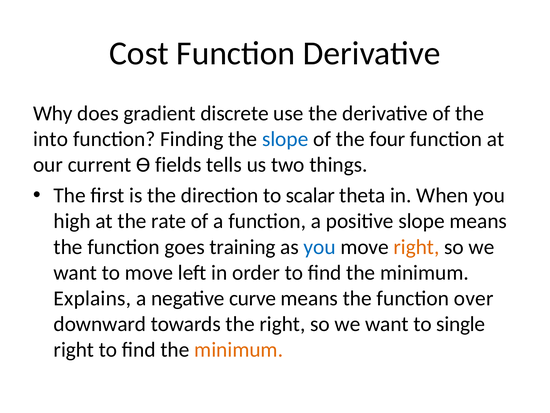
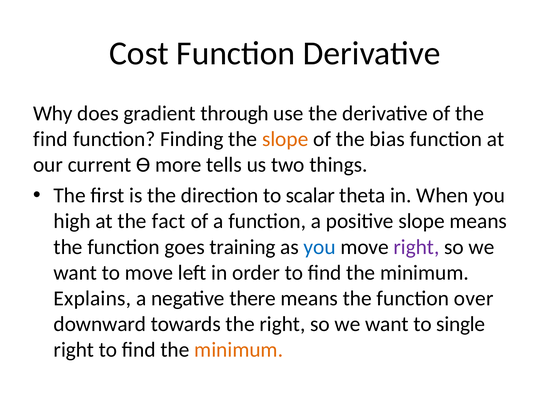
discrete: discrete -> through (235, 113)
into: into -> find (51, 139)
slope colour: blue -> orange (285, 139)
four: four -> bias (387, 139)
fields: fields -> more (178, 165)
rate: rate -> fact (169, 221)
right colour: orange -> purple (416, 247)
curve: curve -> there (253, 298)
